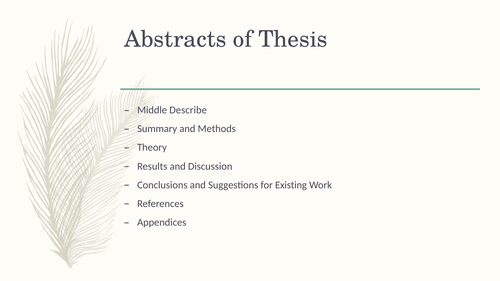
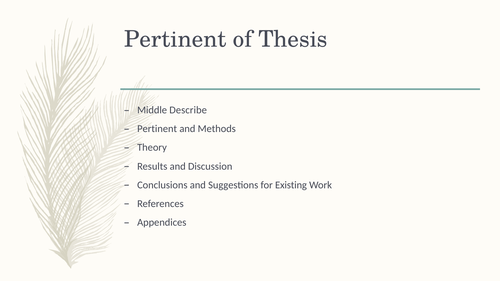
Abstracts: Abstracts -> Pertinent (175, 39)
Summary: Summary -> Pertinent (157, 129)
